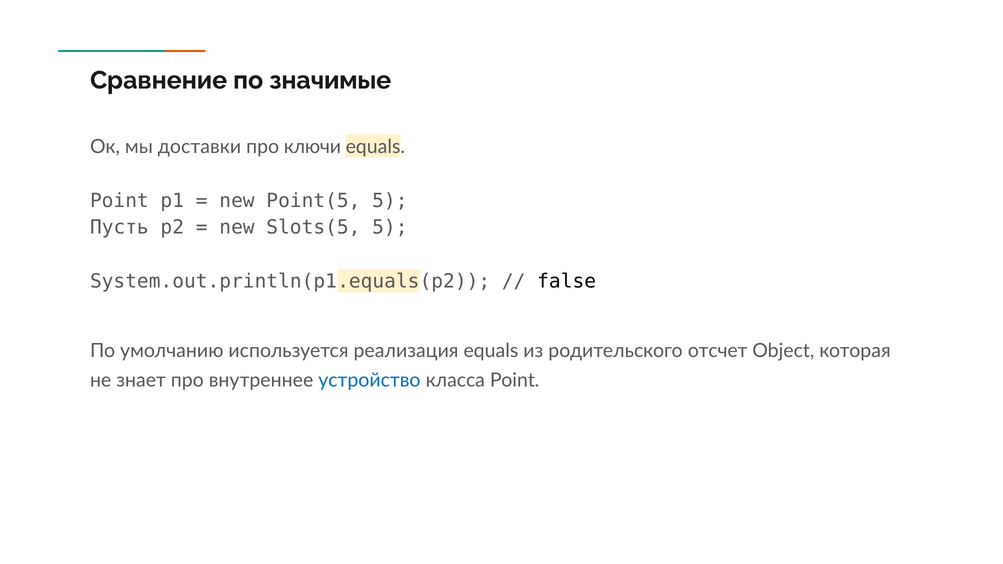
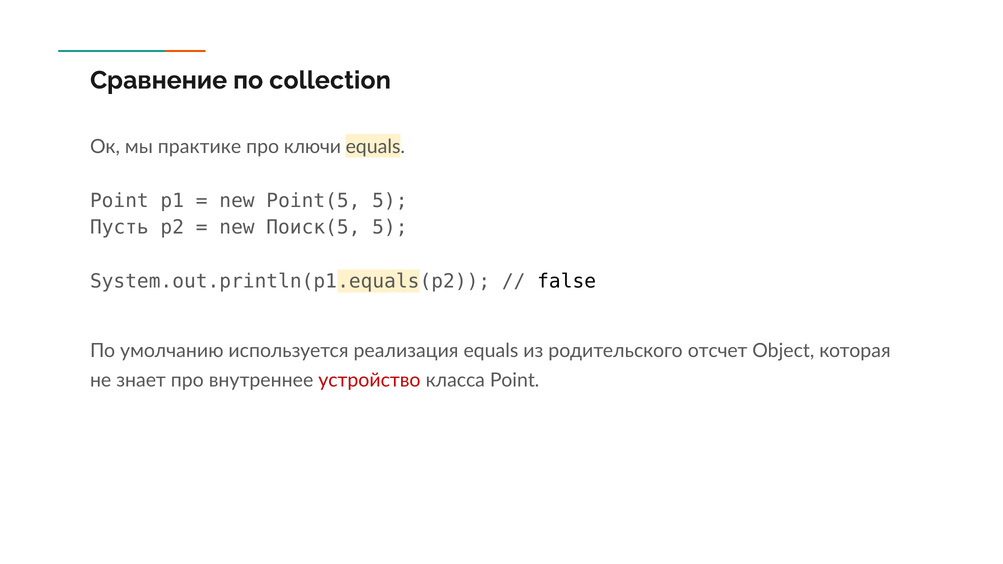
значимые: значимые -> collection (330, 80)
доставки: доставки -> практике (200, 147)
Slots(5: Slots(5 -> Поиск(5 (313, 228)
устройство colour: blue -> red (369, 380)
